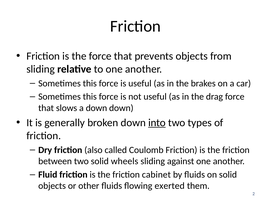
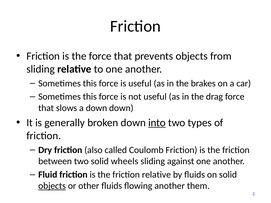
friction cabinet: cabinet -> relative (156, 175)
objects underline: none -> present (52, 186)
flowing exerted: exerted -> another (170, 186)
